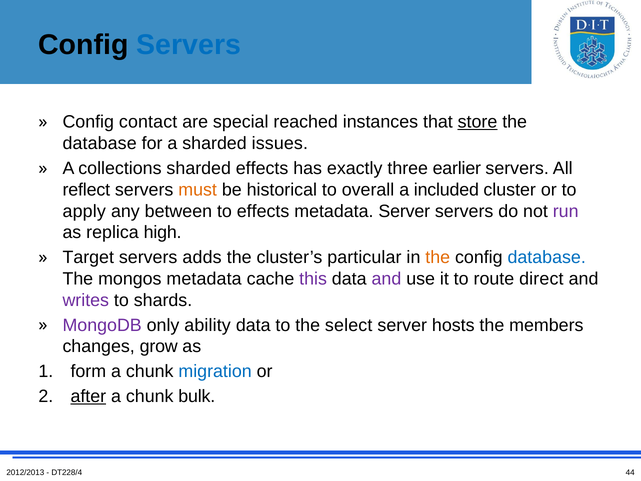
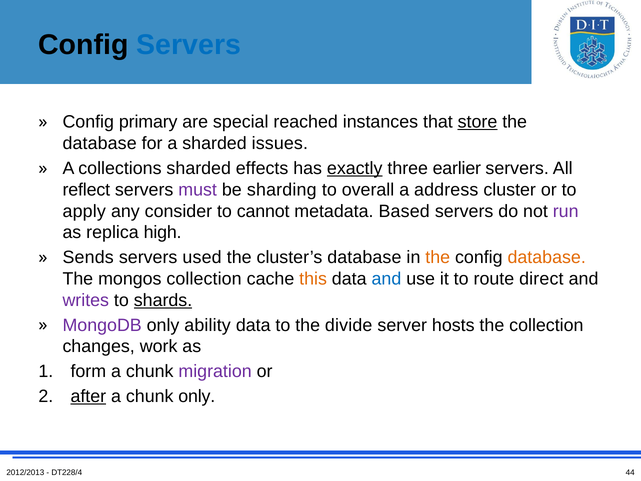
contact: contact -> primary (148, 122)
exactly underline: none -> present (355, 168)
must colour: orange -> purple (198, 190)
historical: historical -> sharding (282, 190)
included: included -> address (446, 190)
between: between -> consider (178, 211)
to effects: effects -> cannot (263, 211)
metadata Server: Server -> Based (404, 211)
Target: Target -> Sends (88, 257)
adds: adds -> used (202, 257)
cluster’s particular: particular -> database (364, 257)
database colour: blue -> orange (547, 257)
mongos metadata: metadata -> collection (204, 279)
this colour: purple -> orange (313, 279)
and colour: purple -> blue (386, 279)
shards underline: none -> present (163, 300)
select: select -> divide (349, 325)
the members: members -> collection (546, 325)
grow: grow -> work (159, 346)
migration colour: blue -> purple (215, 371)
chunk bulk: bulk -> only (197, 396)
